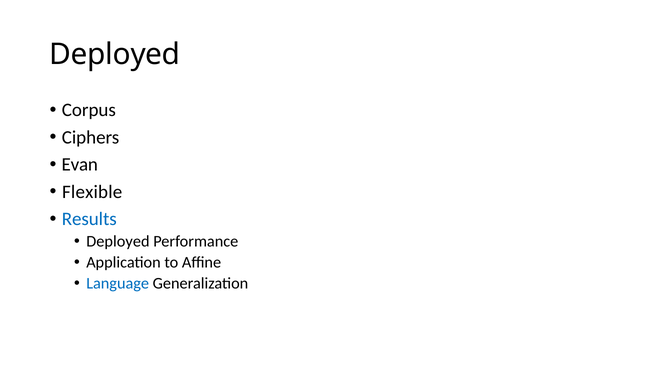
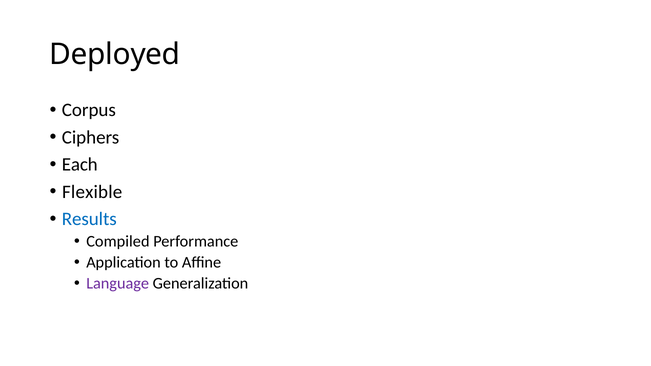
Evan: Evan -> Each (80, 165)
Deployed: Deployed -> Compiled (118, 242)
Language colour: blue -> purple (118, 284)
